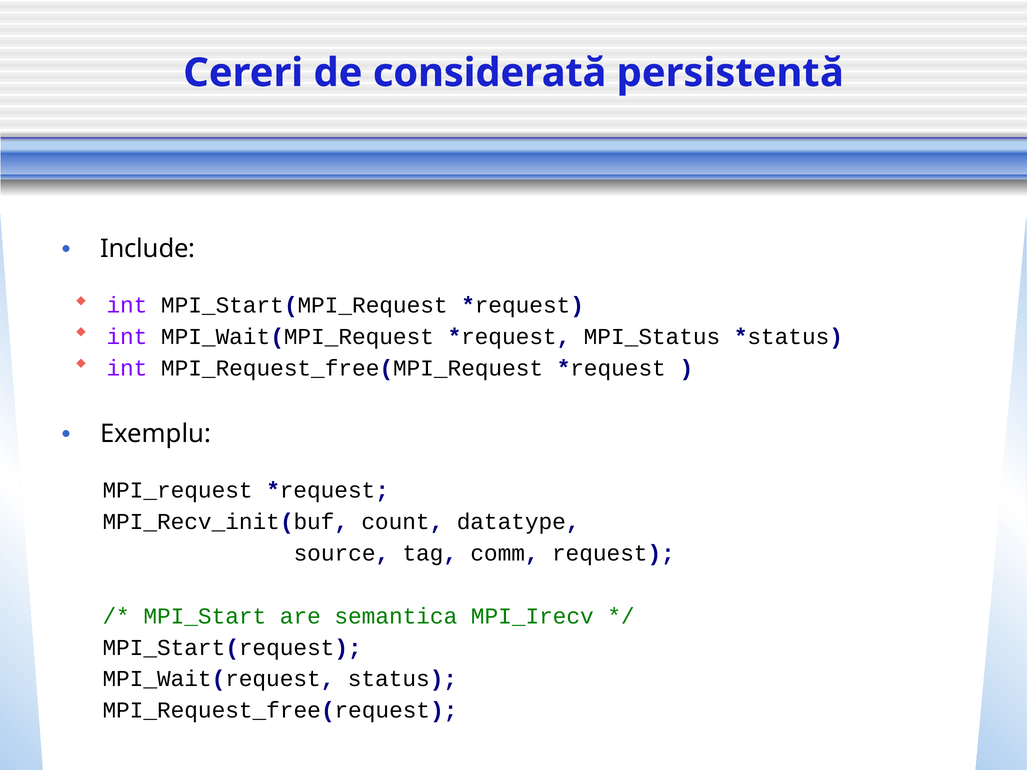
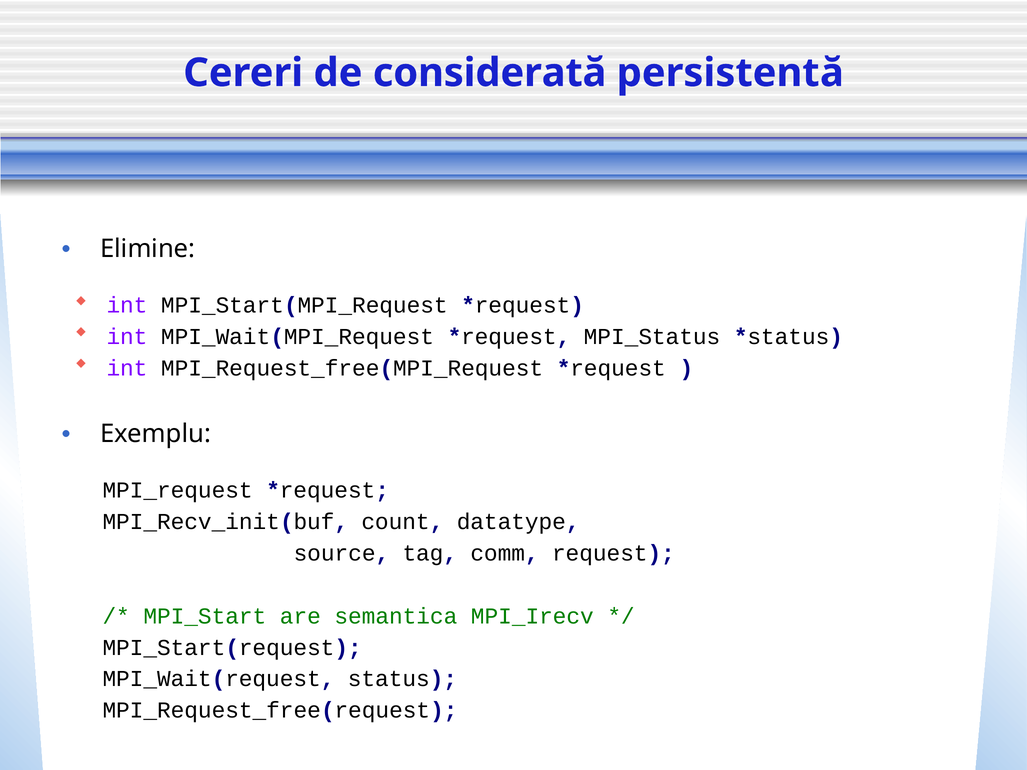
Include: Include -> Elimine (148, 249)
